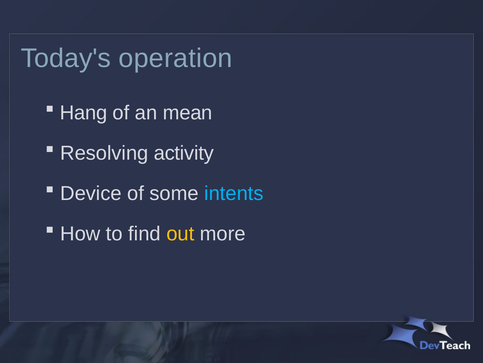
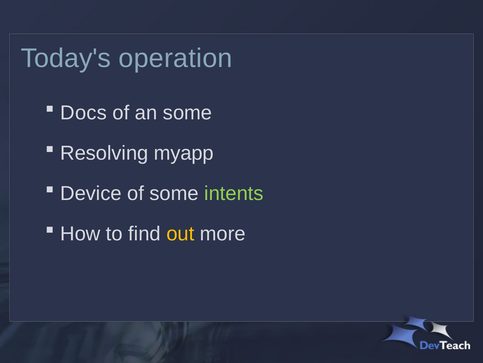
Hang: Hang -> Docs (84, 112)
an mean: mean -> some (188, 112)
activity: activity -> myapp (184, 153)
intents colour: light blue -> light green (234, 193)
